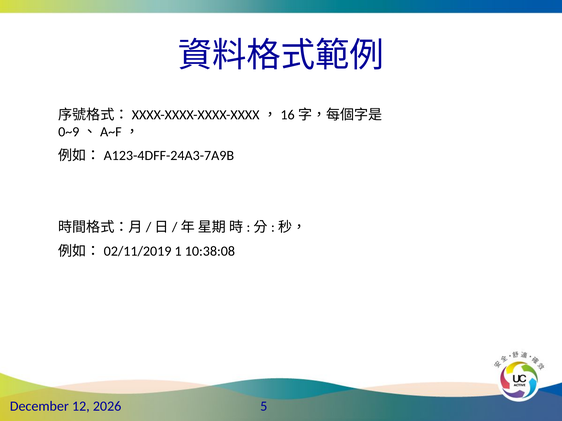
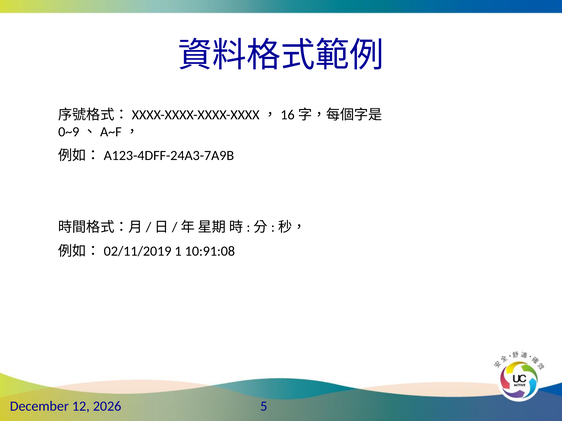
10:38:08: 10:38:08 -> 10:91:08 (210, 251)
